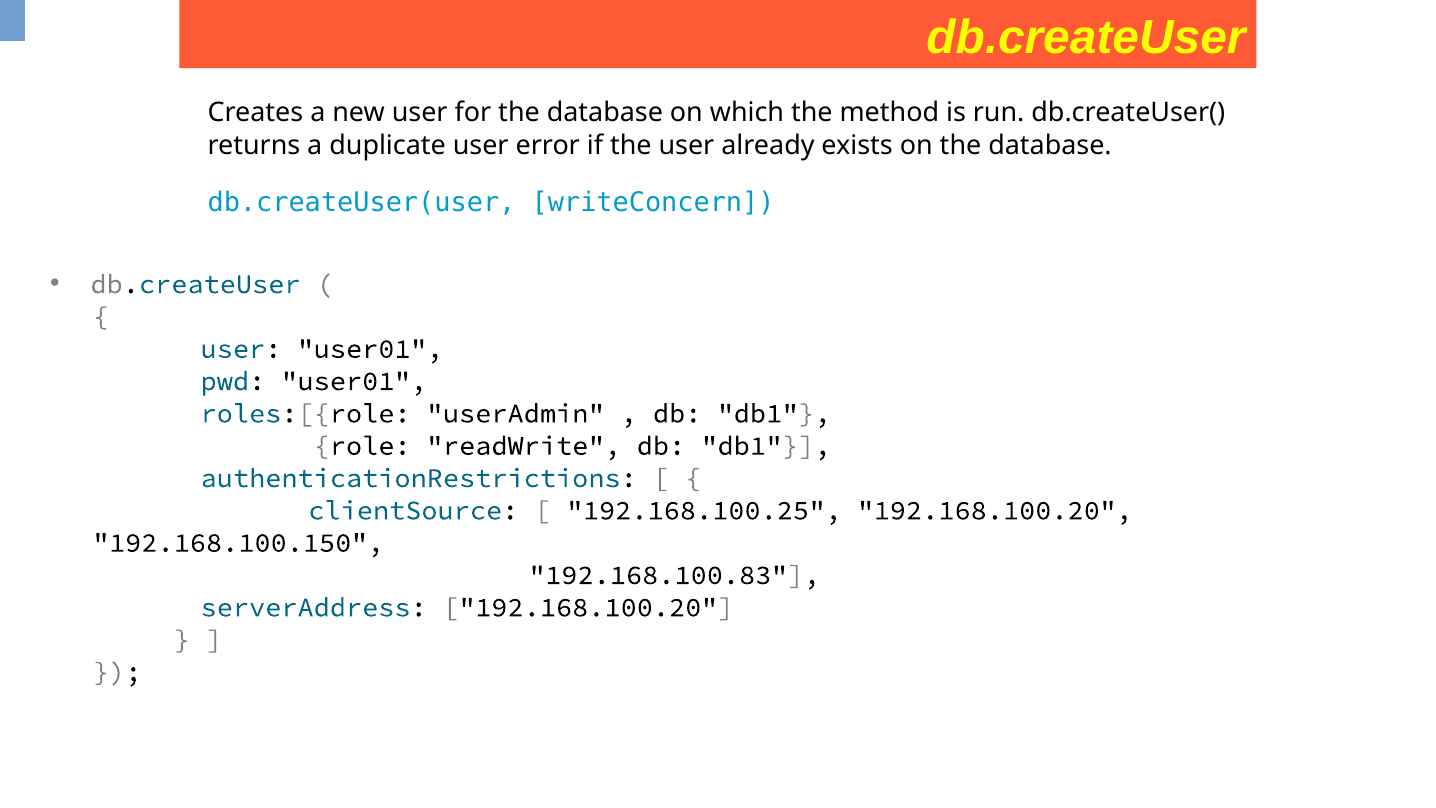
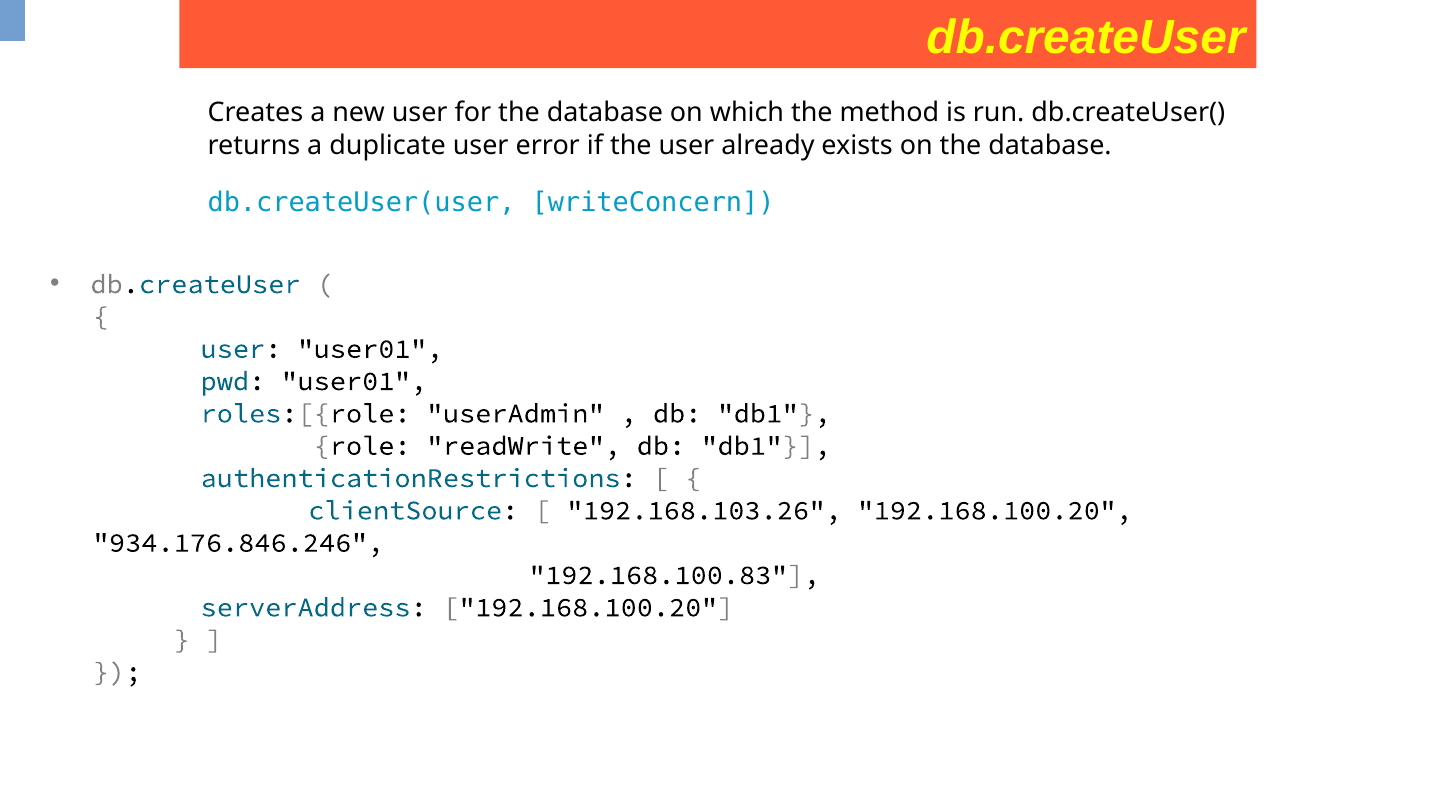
192.168.100.25: 192.168.100.25 -> 192.168.103.26 (704, 510)
192.168.100.150: 192.168.100.150 -> 934.176.846.246 (238, 543)
